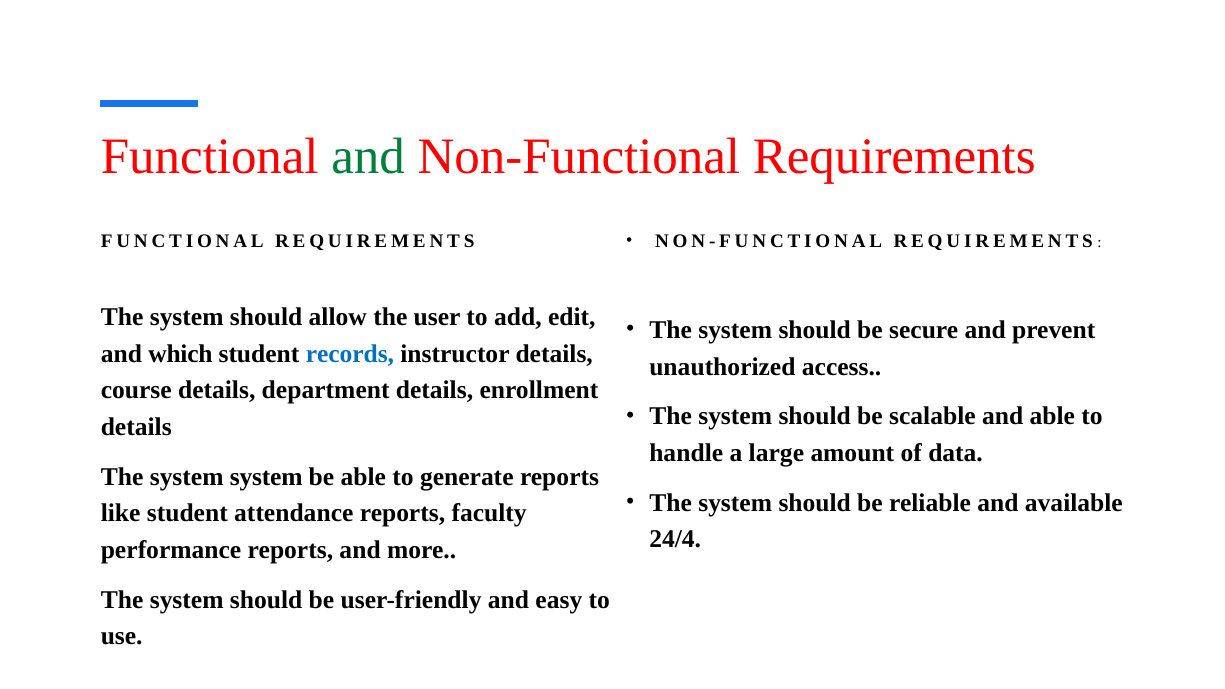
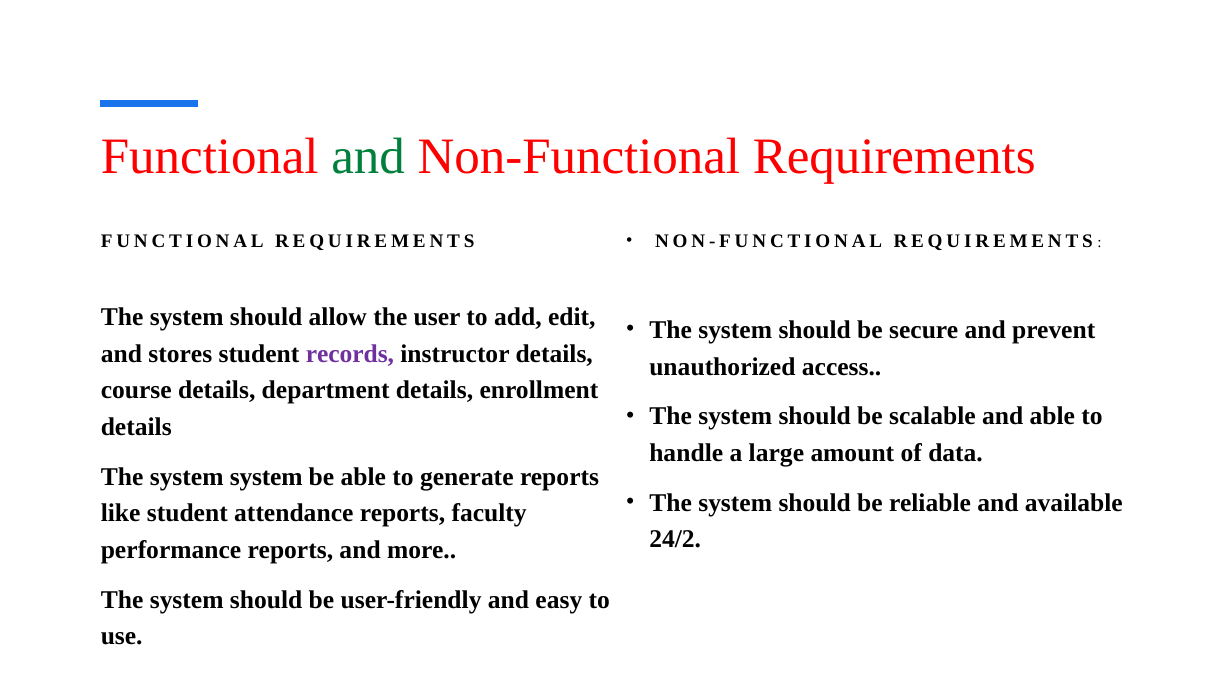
which: which -> stores (180, 354)
records colour: blue -> purple (350, 354)
24/4: 24/4 -> 24/2 (675, 539)
